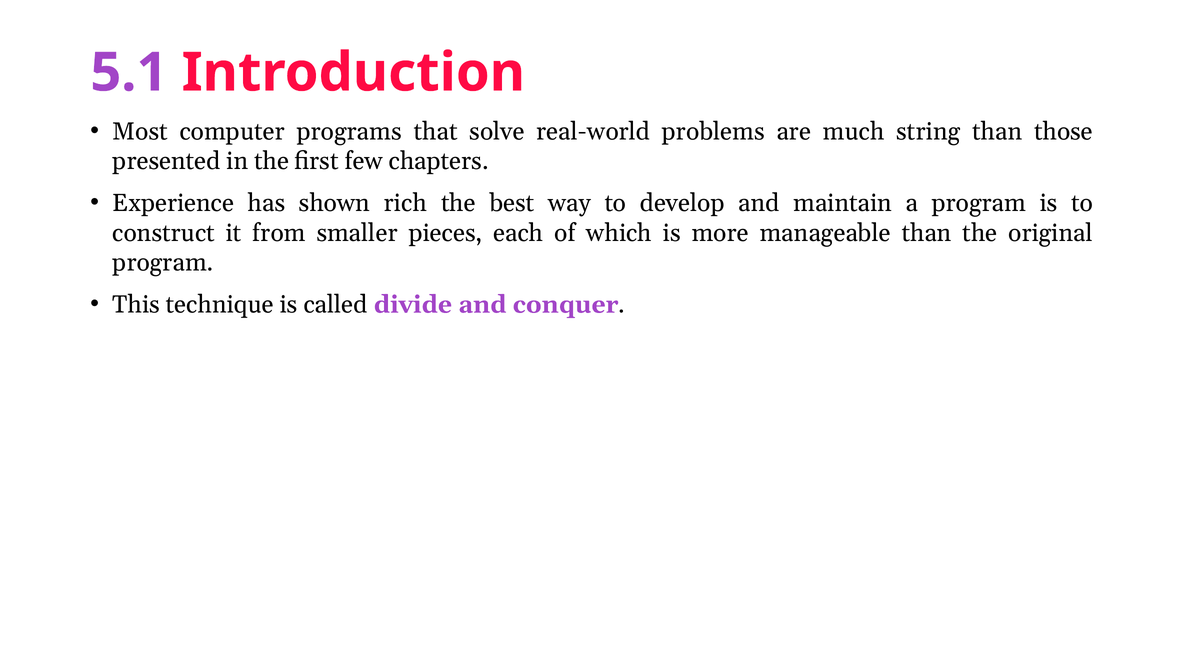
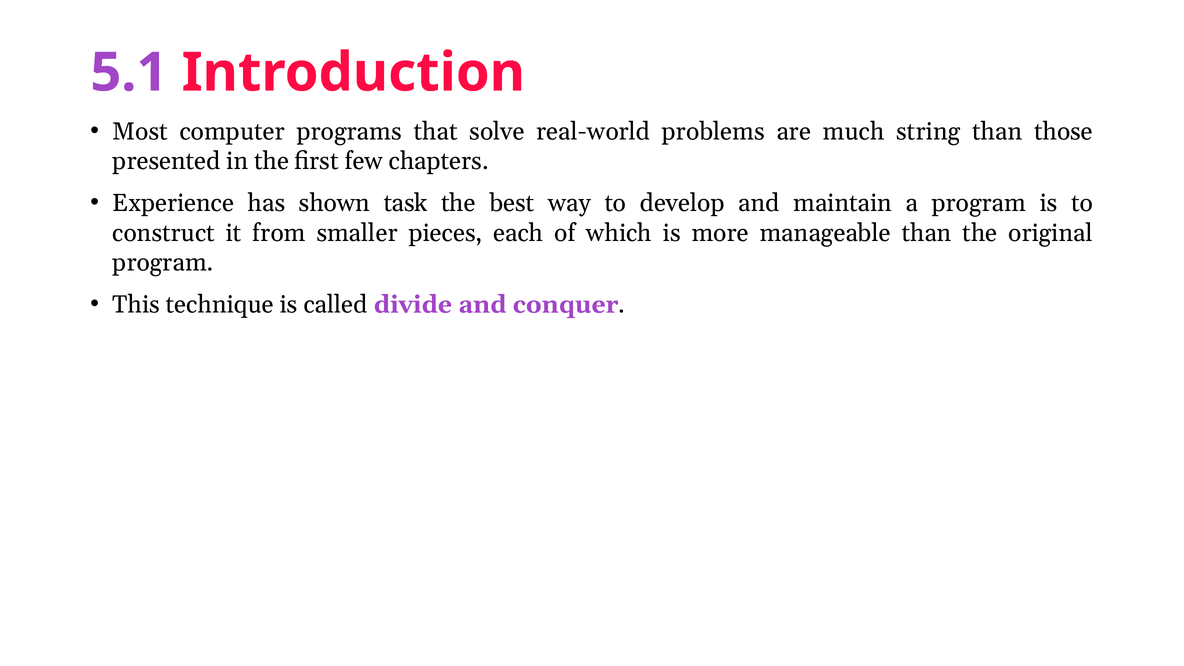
rich: rich -> task (406, 203)
